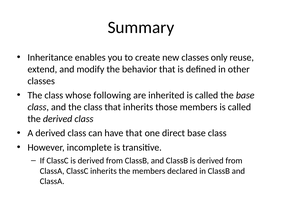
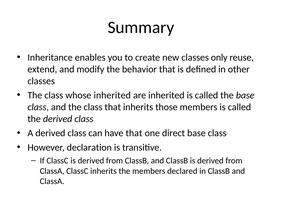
whose following: following -> inherited (112, 95)
incomplete: incomplete -> declaration (89, 147)
